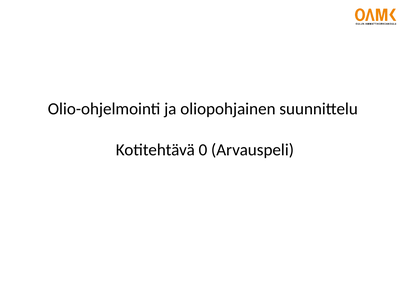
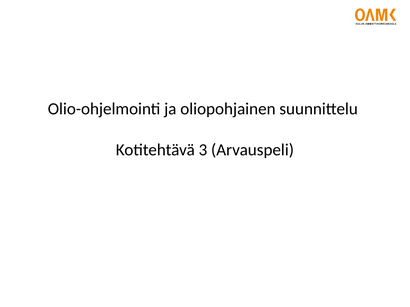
0: 0 -> 3 (203, 150)
